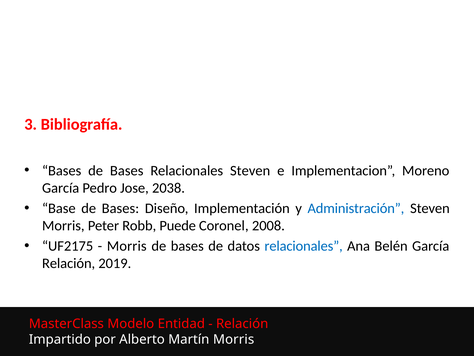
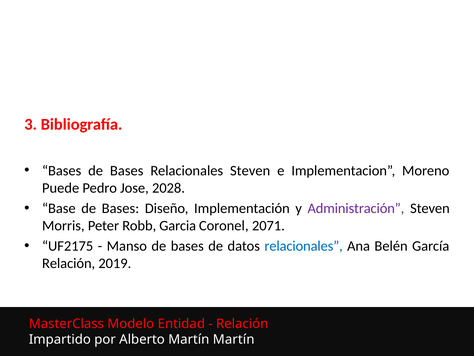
García: García -> Puede (61, 188)
2038: 2038 -> 2028 (168, 188)
Administración colour: blue -> purple (356, 208)
Puede: Puede -> Garcia (178, 225)
2008: 2008 -> 2071 (268, 225)
Morris: Morris -> Manso (127, 246)
Martín Morris: Morris -> Martín (234, 339)
